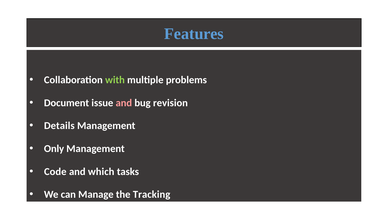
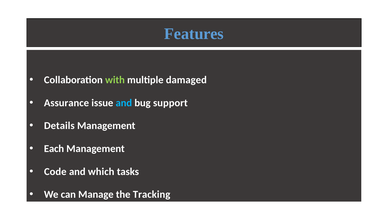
problems: problems -> damaged (186, 80)
Document: Document -> Assurance (66, 103)
and colour: pink -> light blue (124, 103)
revision: revision -> support (170, 103)
Only: Only -> Each (54, 148)
